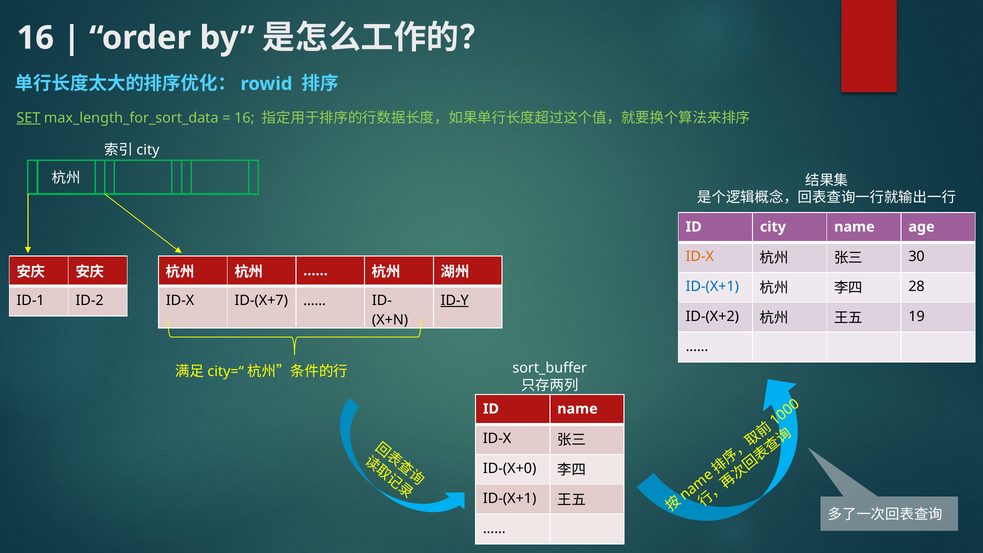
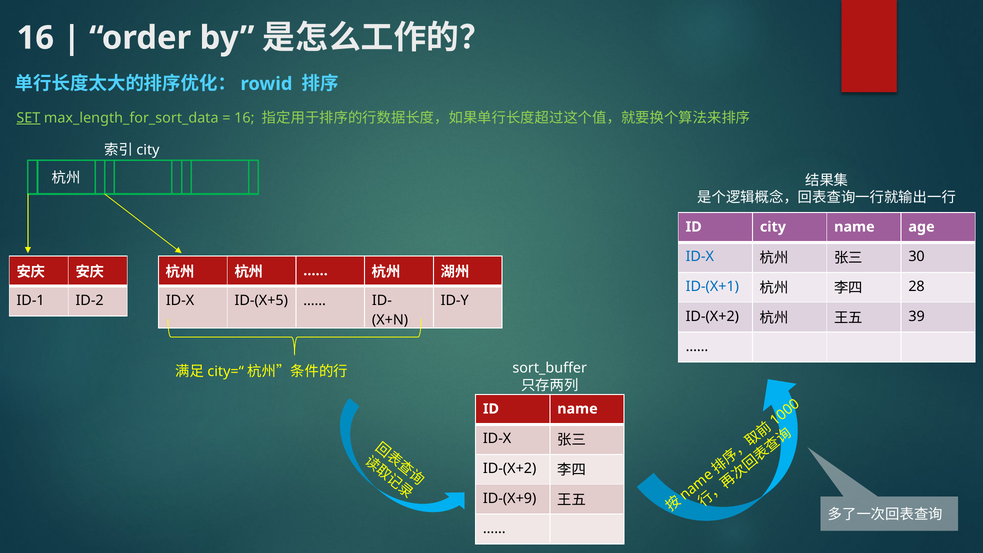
ID-X colour: orange -> blue (700, 257)
ID-(X+7: ID-(X+7 -> ID-(X+5 (261, 300)
ID-Y underline: present -> none (455, 300)
19: 19 -> 39 (917, 317)
ID-(X+0: ID-(X+0 -> ID-(X+2 (510, 469)
ID-(X+1: ID-(X+1 -> ID-(X+9 (510, 498)
